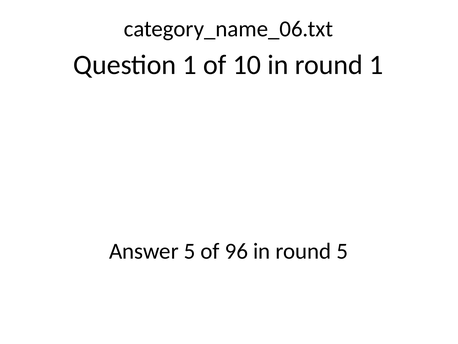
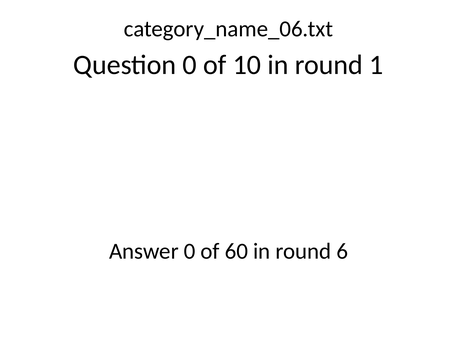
Question 1: 1 -> 0 (190, 65)
Answer 5: 5 -> 0 (190, 251)
96: 96 -> 60 (236, 251)
round 5: 5 -> 6 (342, 251)
